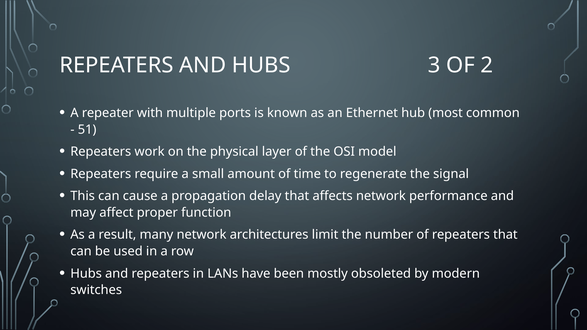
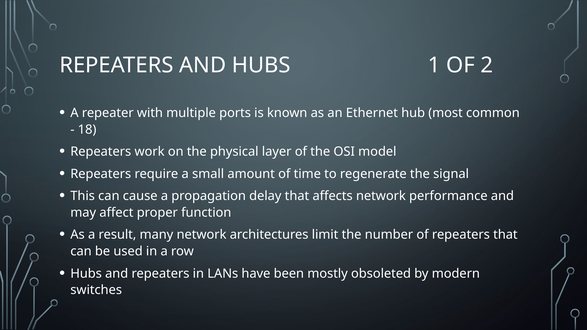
3: 3 -> 1 (434, 65)
51: 51 -> 18 (87, 130)
